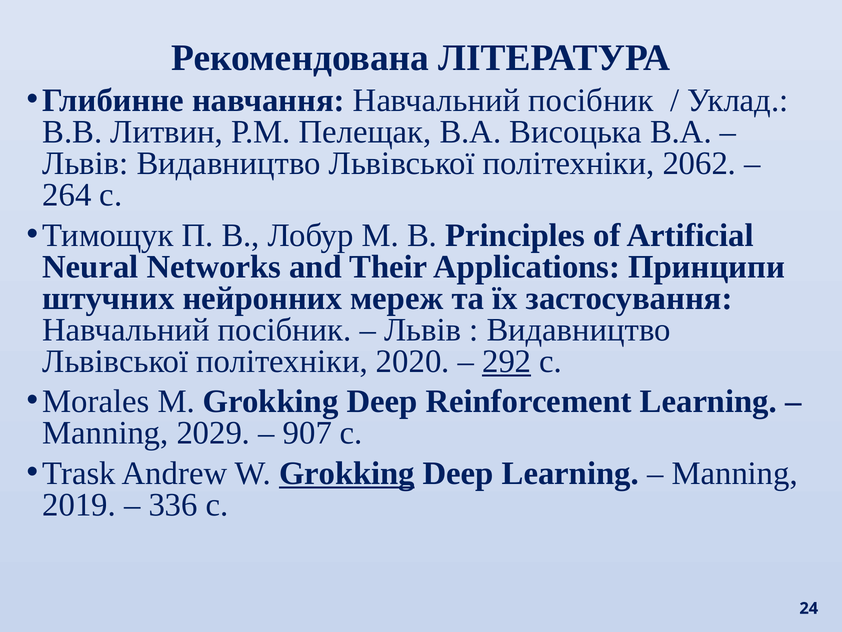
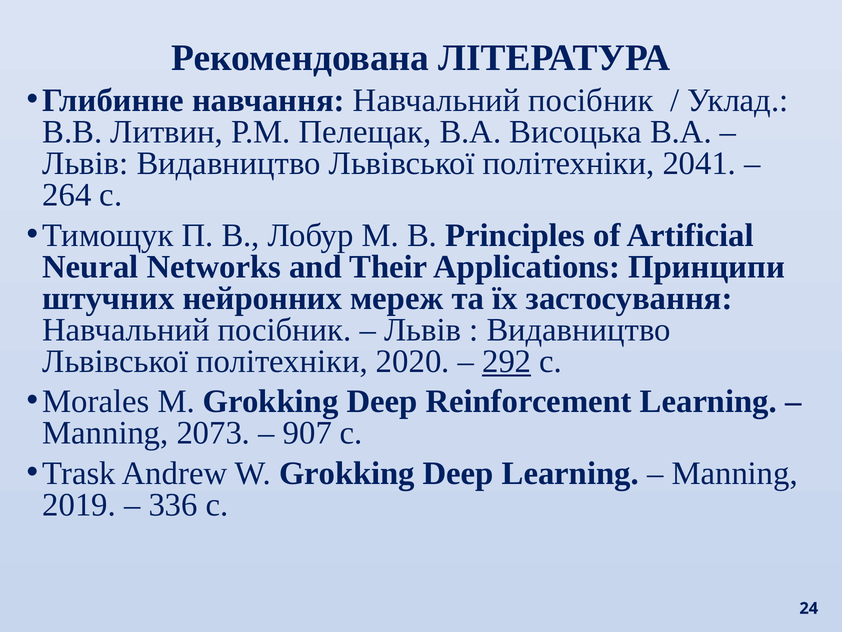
2062: 2062 -> 2041 (699, 163)
2029: 2029 -> 2073 (213, 433)
Grokking underline: present -> none (347, 473)
